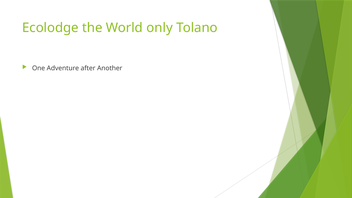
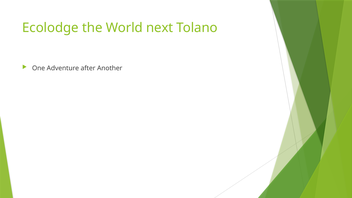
only: only -> next (160, 28)
